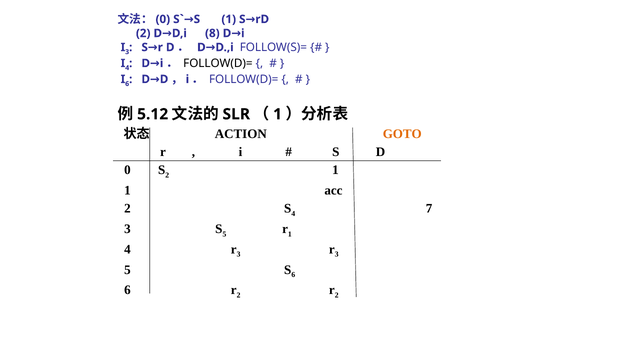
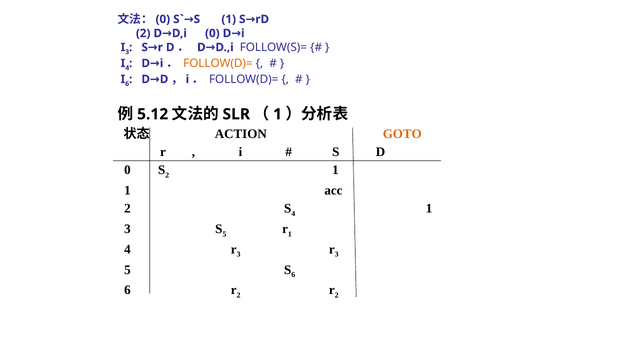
8: 8 -> 0 (212, 33)
FOLLOW(D)= colour: black -> orange (218, 63)
4 7: 7 -> 1 (429, 209)
